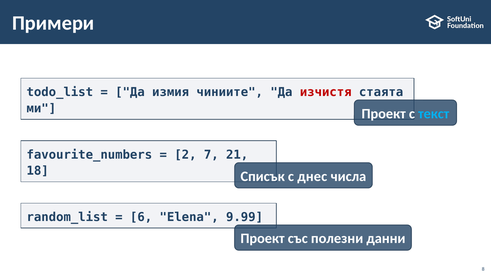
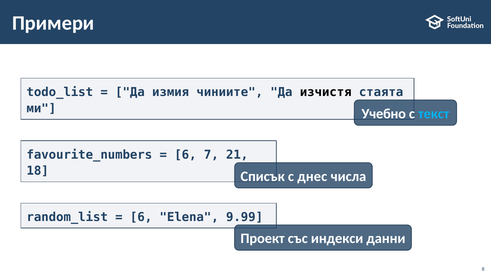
изчистя colour: red -> black (326, 92)
Проект: Проект -> Учебно (384, 114)
2: 2 -> 6 (185, 155)
полезни: полезни -> индекси (337, 239)
